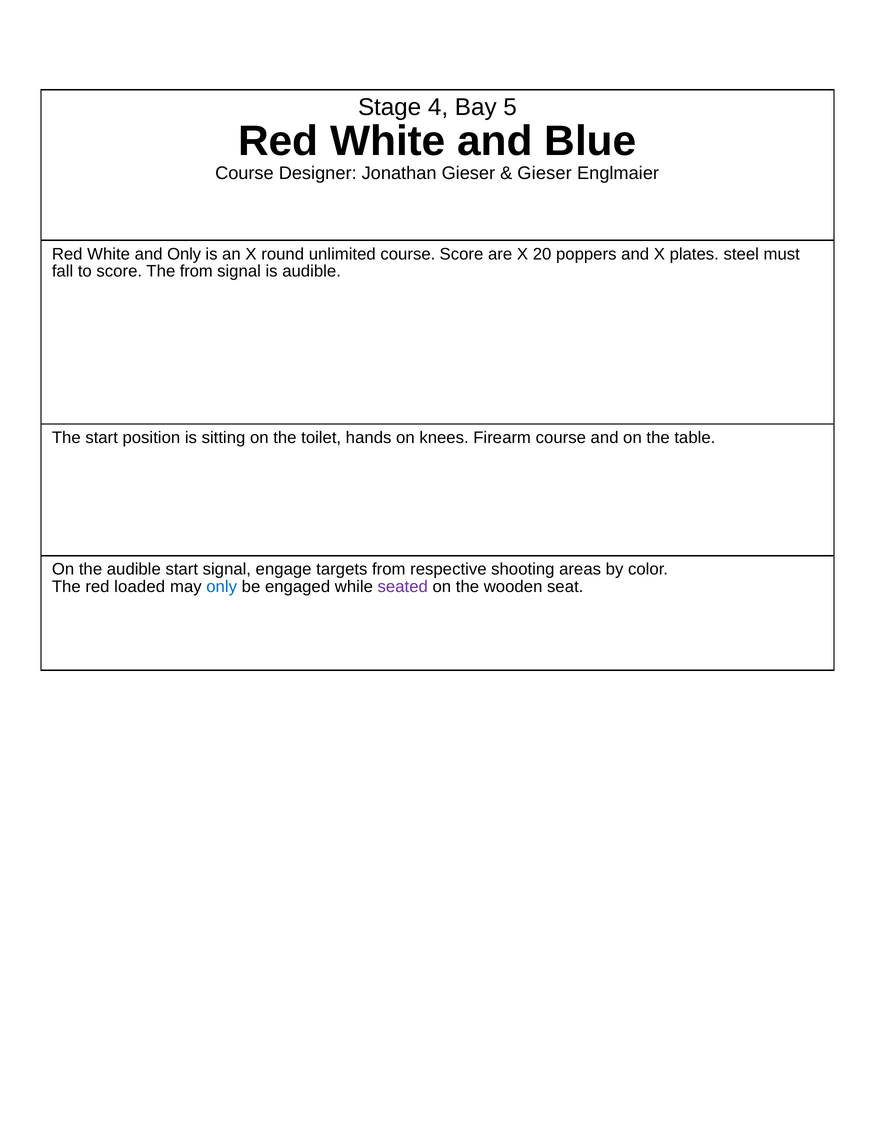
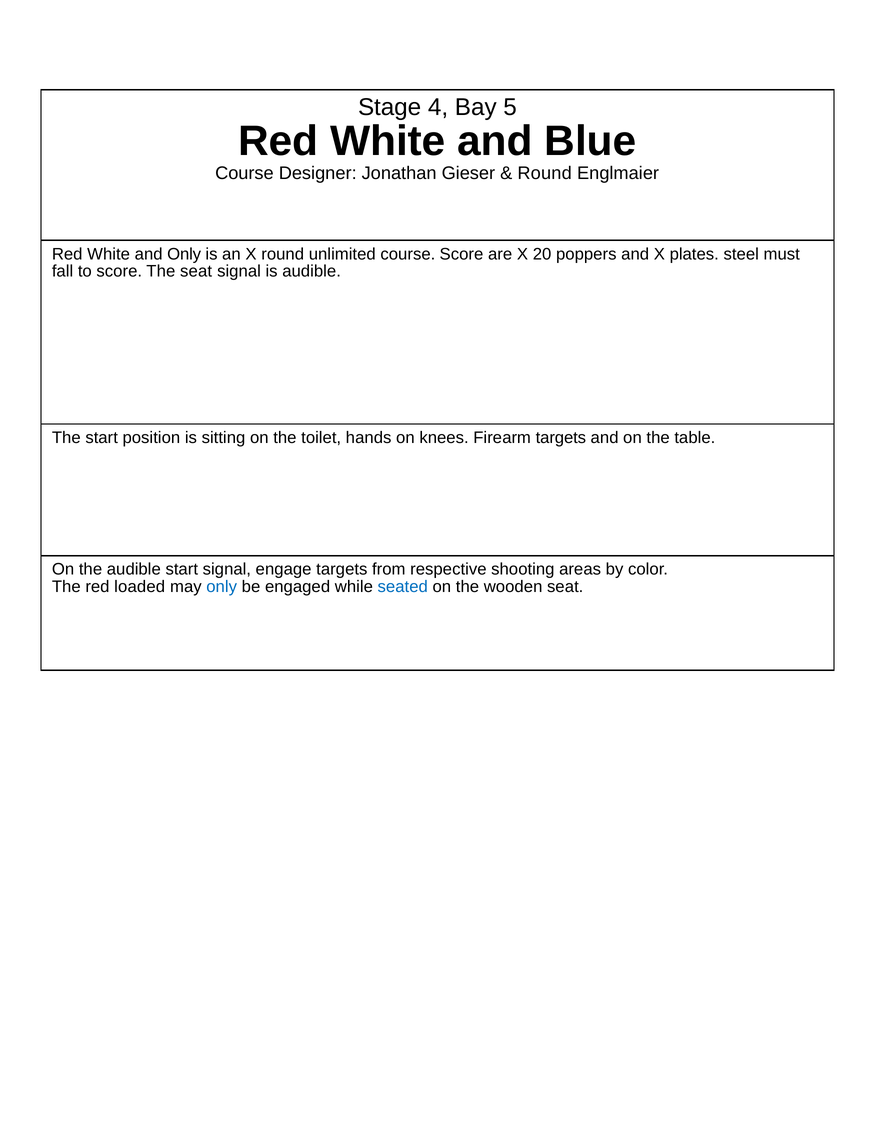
Gieser: Gieser -> Round (545, 174)
The from: from -> seat (196, 271)
Firearm course: course -> targets (561, 438)
seated colour: purple -> blue (403, 587)
